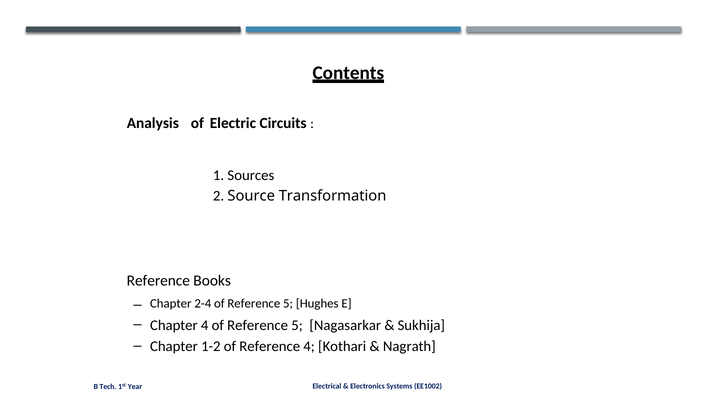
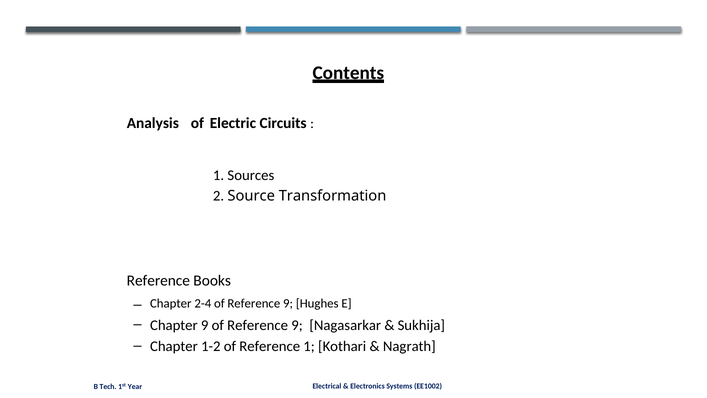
2-4 of Reference 5: 5 -> 9 (288, 303)
Chapter 4: 4 -> 9 (205, 325)
5: 5 -> 9 (297, 325)
Reference 4: 4 -> 1 (309, 346)
